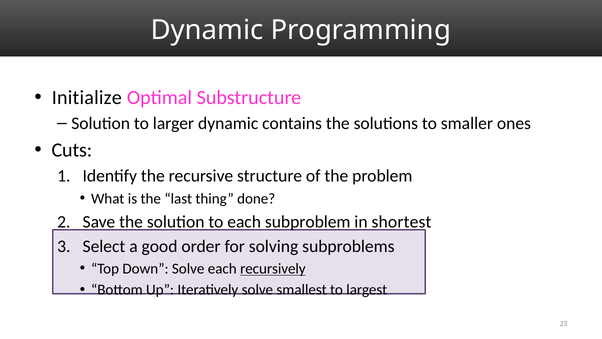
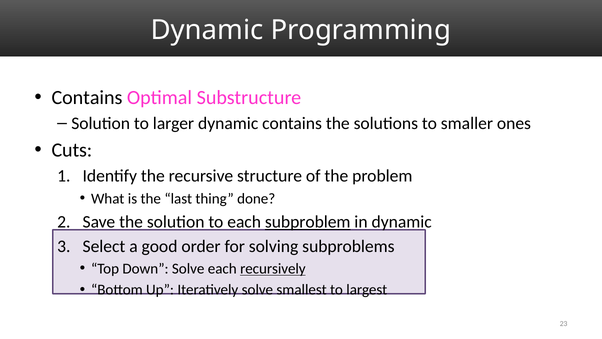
Initialize: Initialize -> Contains (87, 97)
subproblem underline: none -> present (308, 222)
in shortest: shortest -> dynamic (402, 222)
